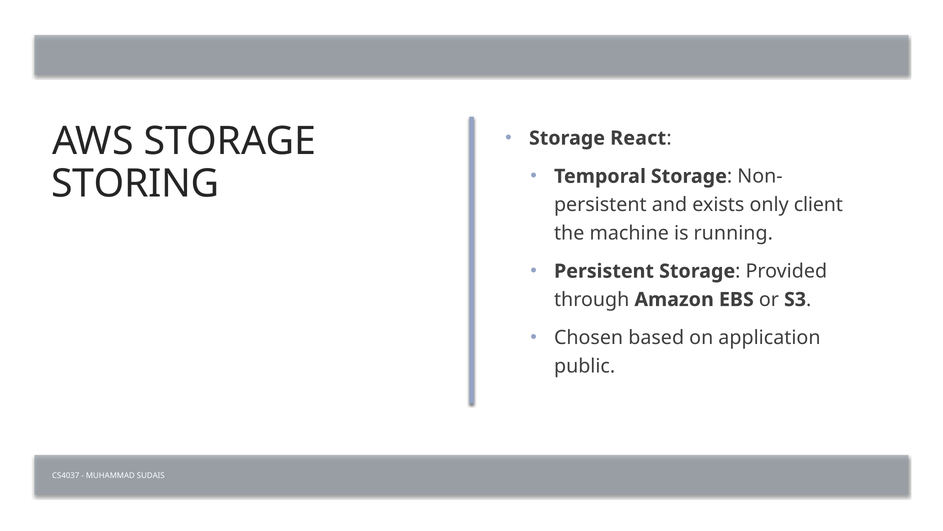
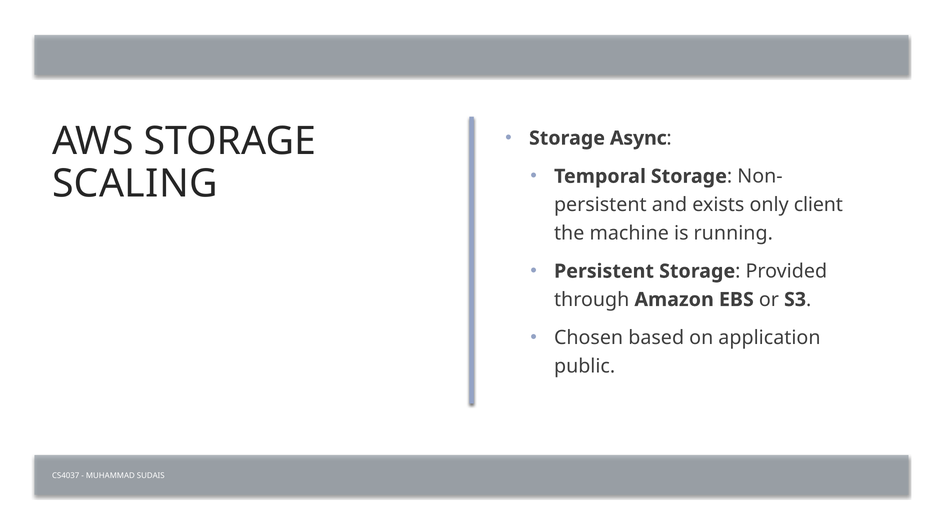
React: React -> Async (638, 138)
STORING: STORING -> SCALING (135, 183)
